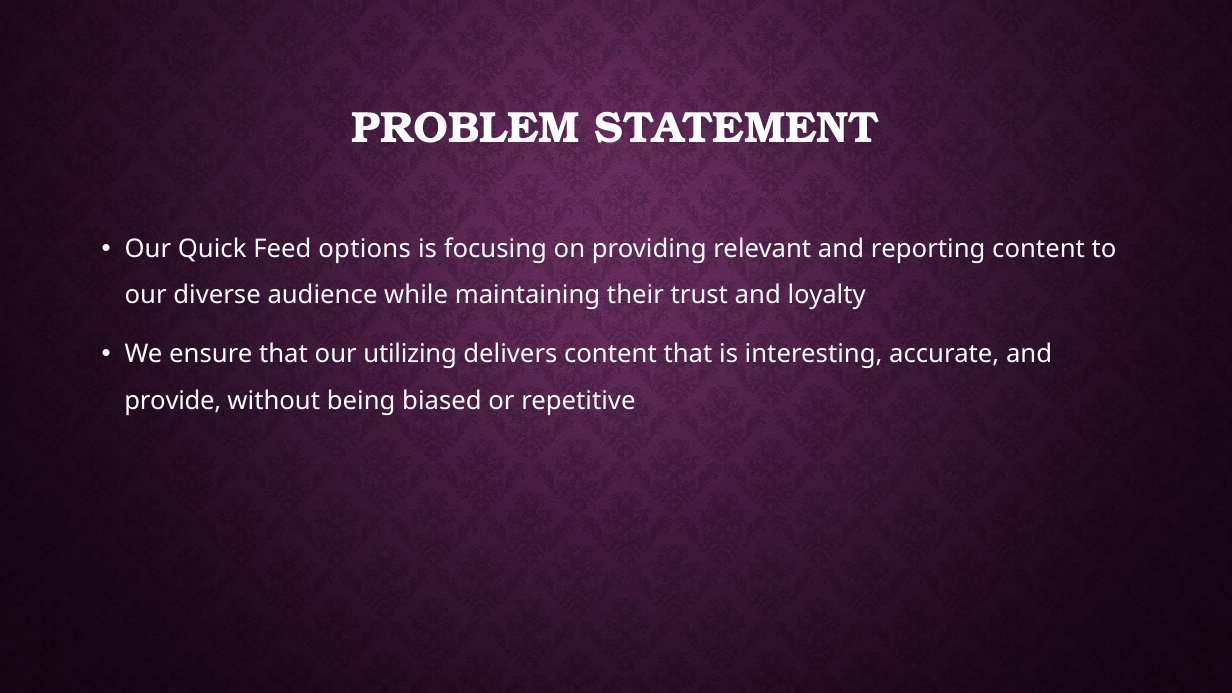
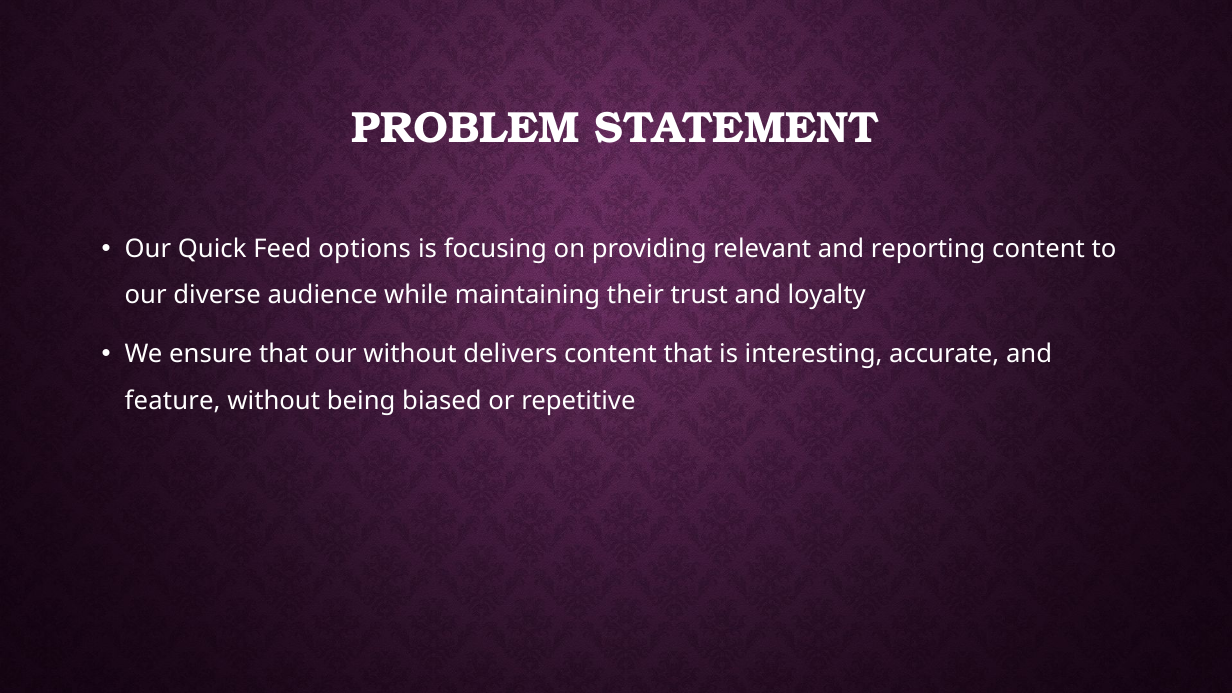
our utilizing: utilizing -> without (410, 354)
provide: provide -> feature (173, 401)
